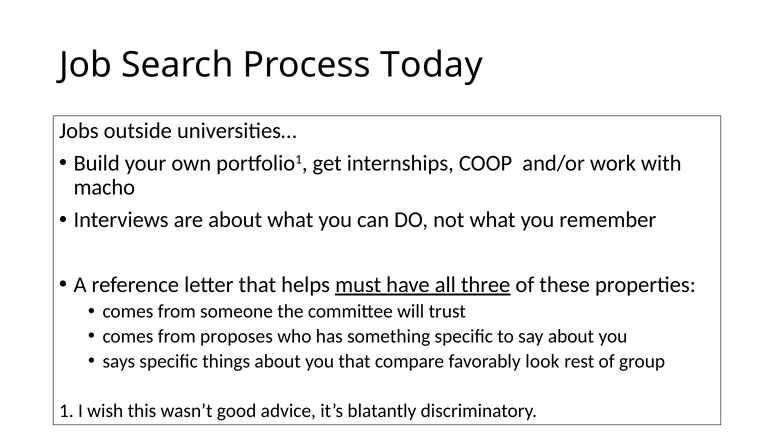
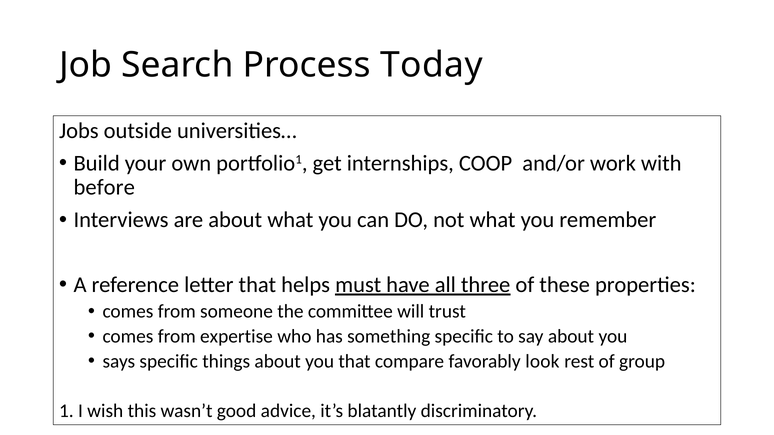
macho: macho -> before (104, 188)
proposes: proposes -> expertise (236, 337)
